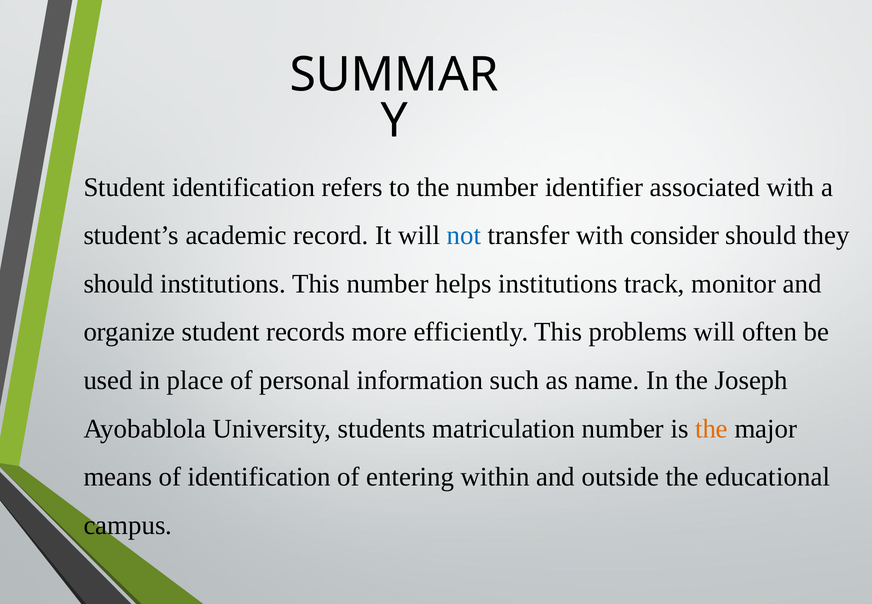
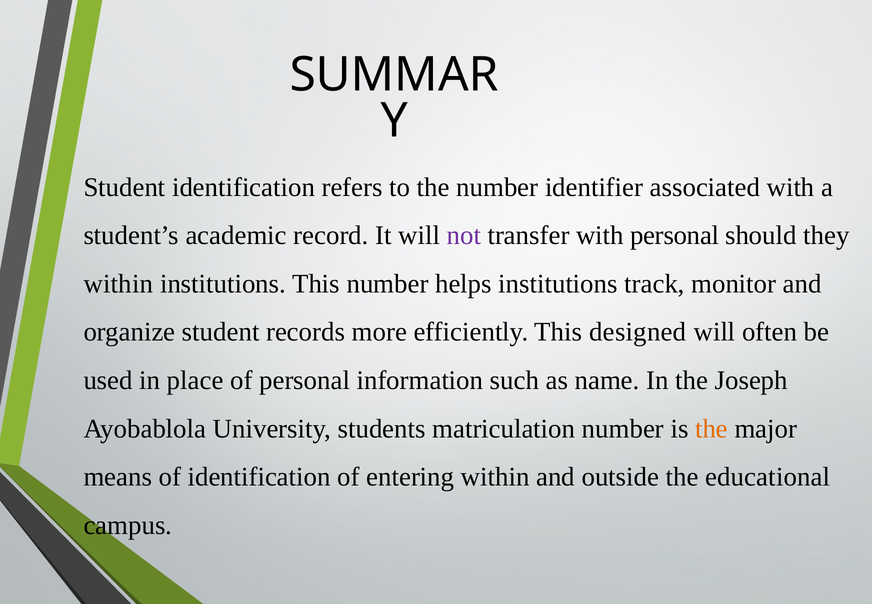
not colour: blue -> purple (464, 235)
with consider: consider -> personal (675, 235)
should: should -> within (118, 284)
problems: problems -> designed (638, 332)
